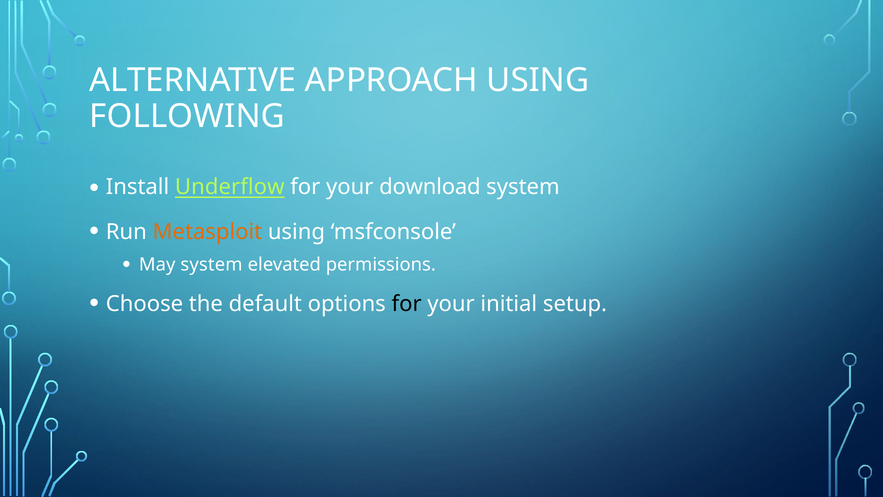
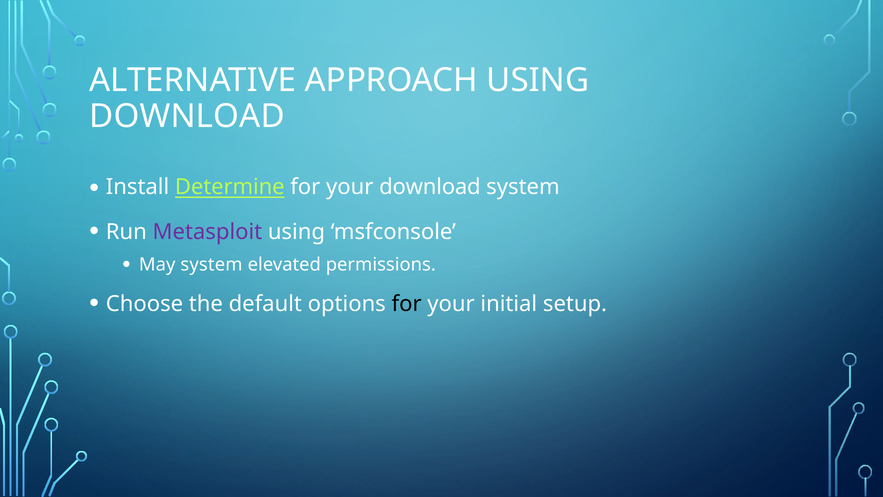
FOLLOWING: FOLLOWING -> DOWNLOAD (187, 116)
Underflow: Underflow -> Determine (230, 187)
Metasploit colour: orange -> purple (207, 232)
